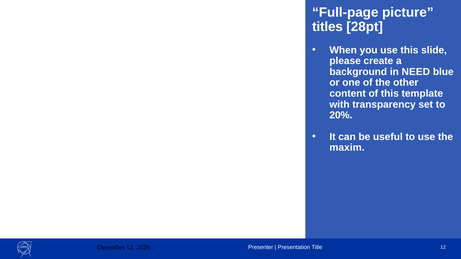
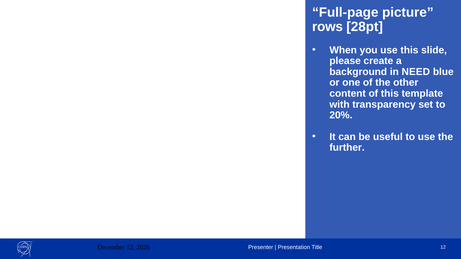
titles: titles -> rows (327, 27)
maxim: maxim -> further (347, 148)
